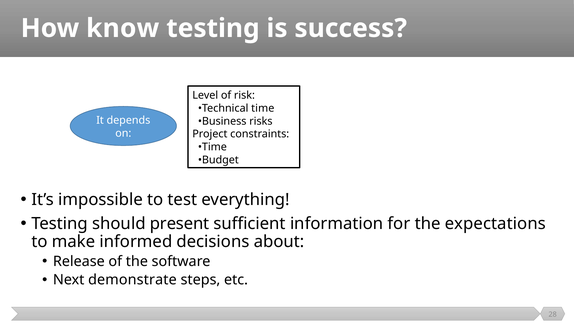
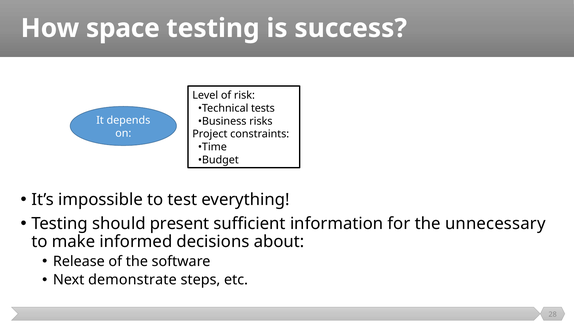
know: know -> space (123, 28)
Technical time: time -> tests (263, 108)
expectations: expectations -> unnecessary (495, 223)
